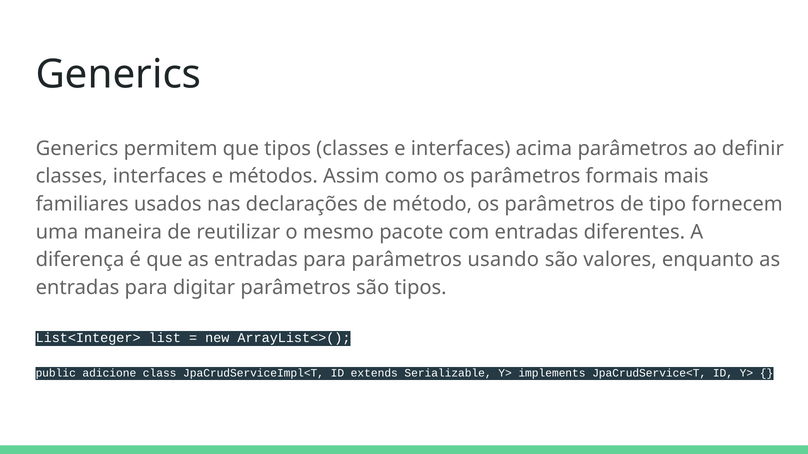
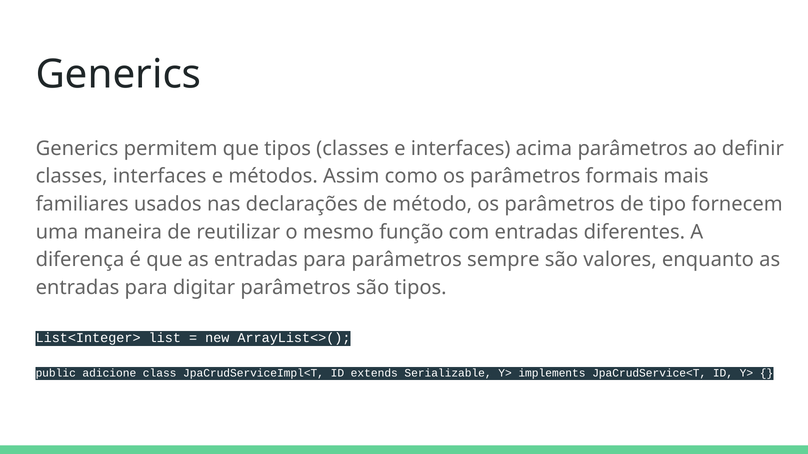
pacote: pacote -> função (411, 232)
usando: usando -> sempre (503, 260)
